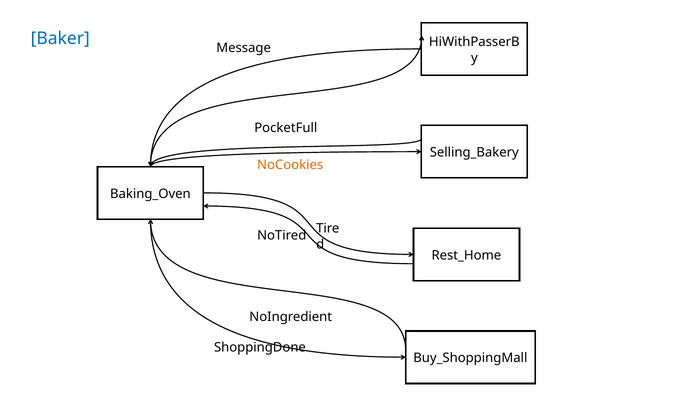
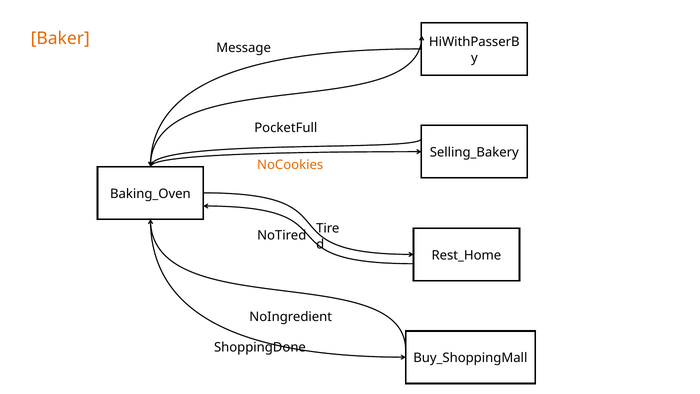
Baker colour: blue -> orange (60, 39)
